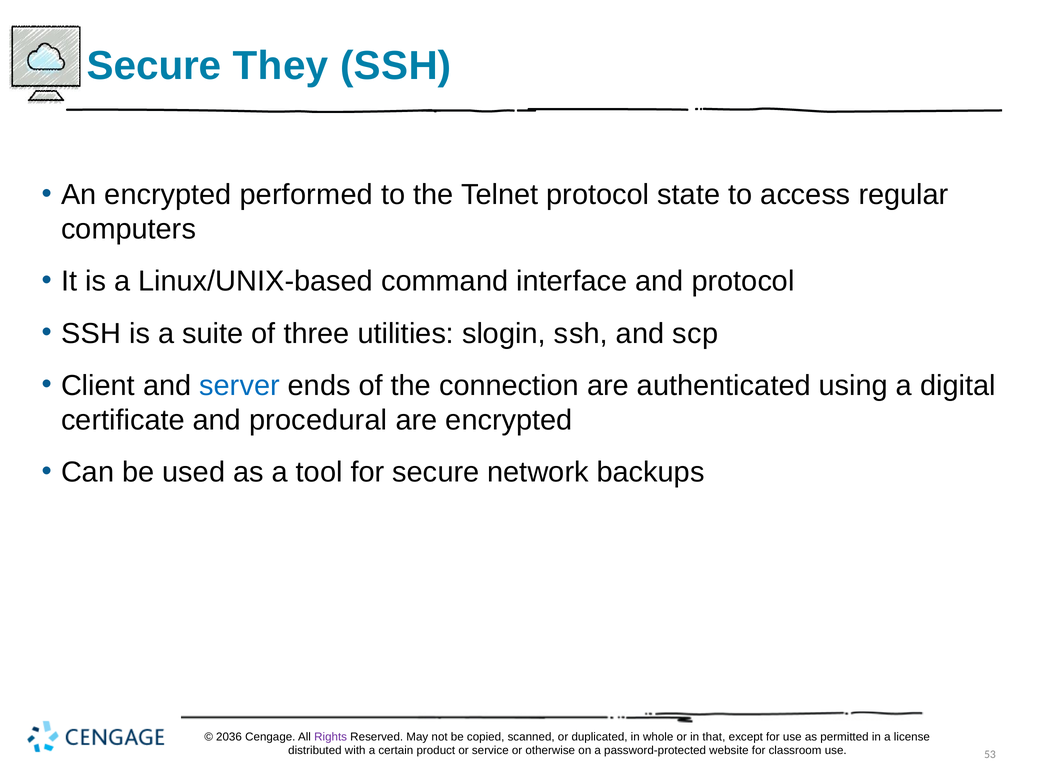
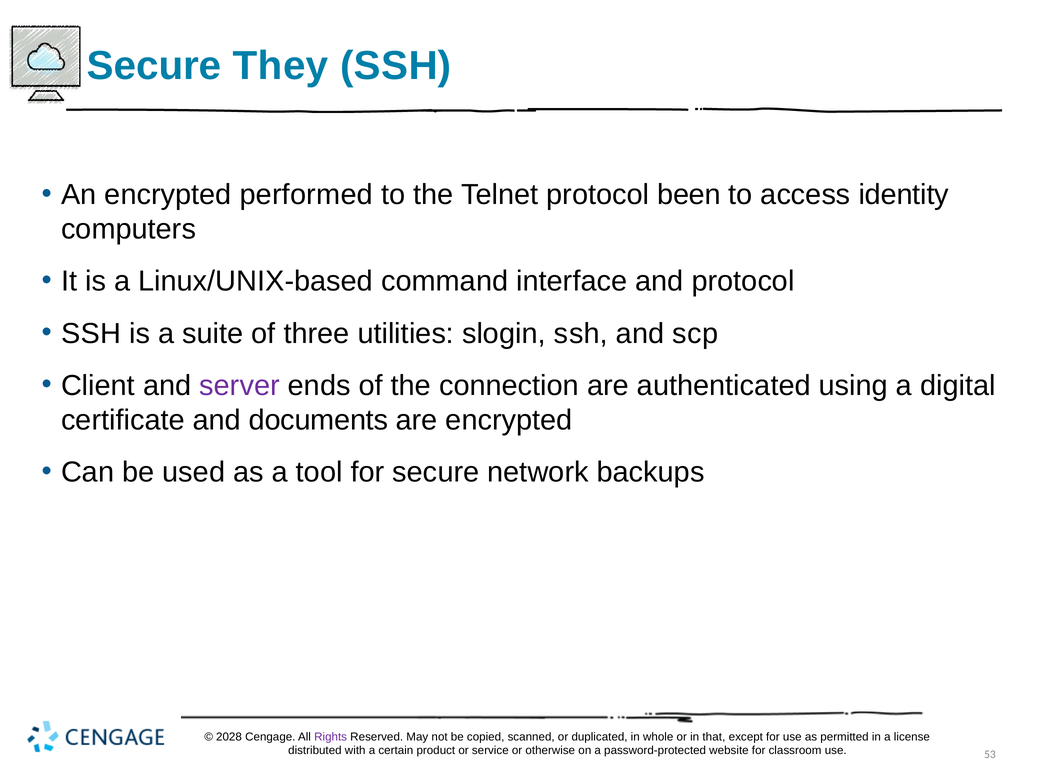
state: state -> been (689, 195)
regular: regular -> identity (904, 195)
server colour: blue -> purple (240, 385)
procedural: procedural -> documents (318, 420)
2036: 2036 -> 2028 (229, 736)
